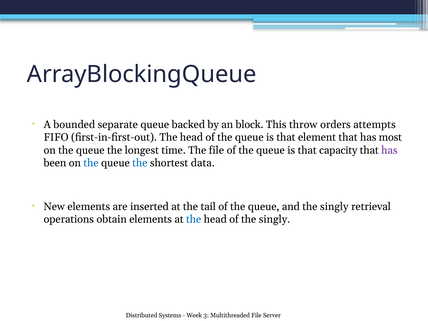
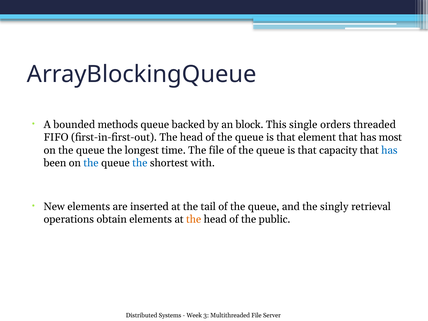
separate: separate -> methods (118, 124)
throw: throw -> single (303, 124)
attempts: attempts -> threaded (375, 124)
has colour: purple -> blue (389, 150)
data: data -> with (203, 163)
the colour: blue -> orange (194, 219)
of the singly: singly -> public (275, 219)
